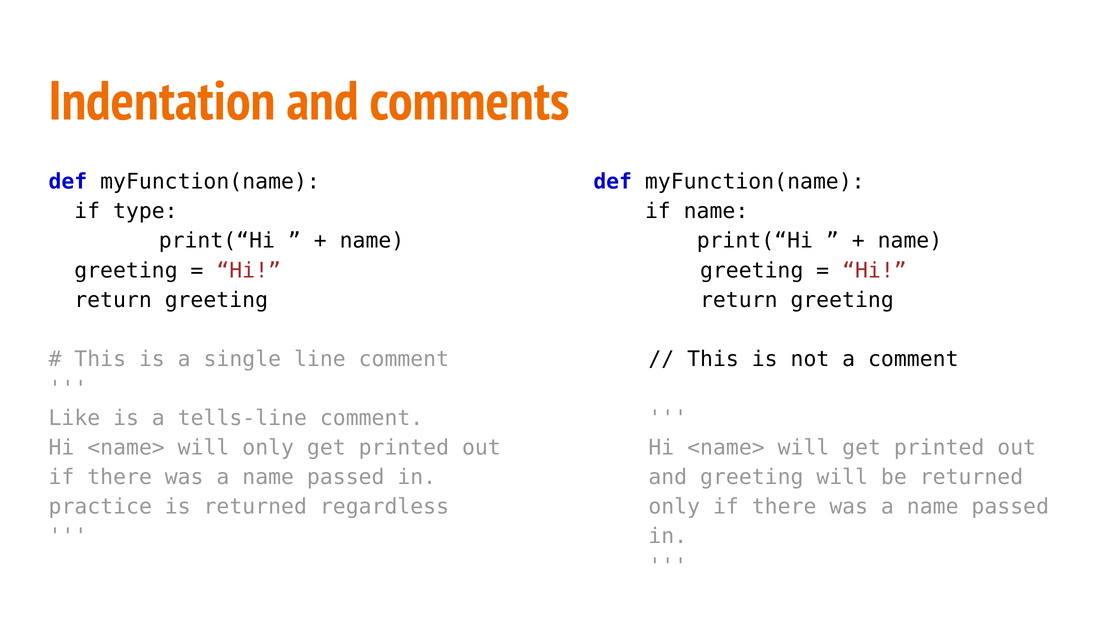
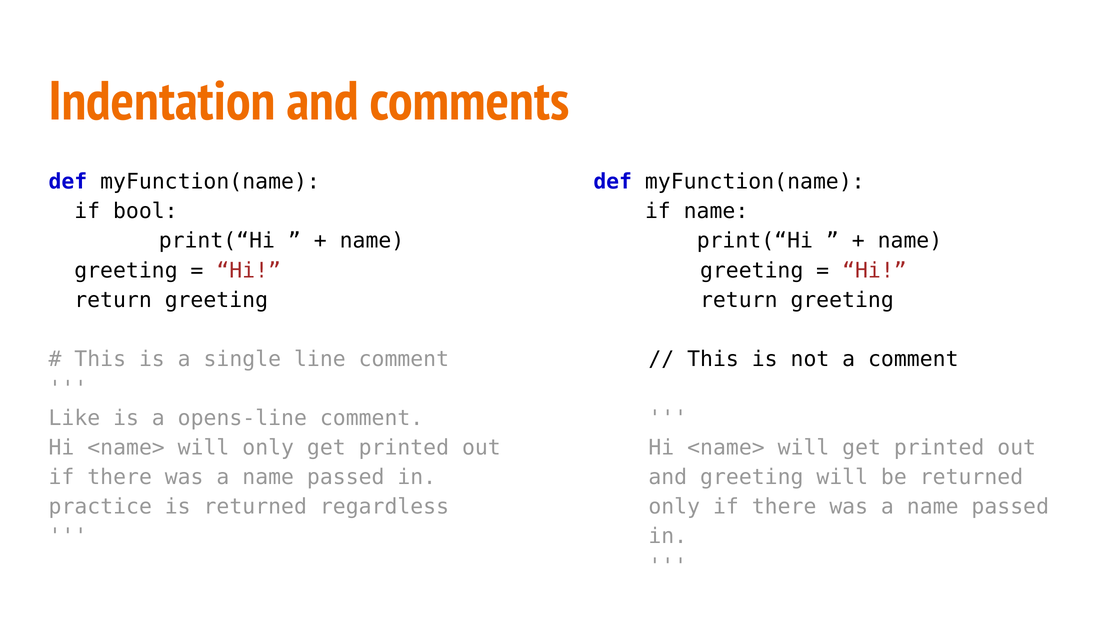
type: type -> bool (145, 211)
tells-line: tells-line -> opens-line (242, 418)
